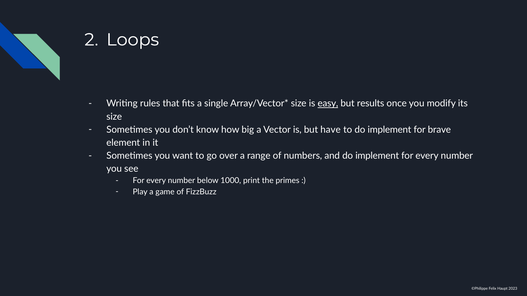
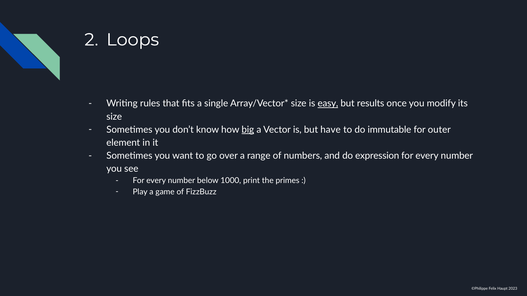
big underline: none -> present (248, 130)
to do implement: implement -> immutable (389, 130)
brave: brave -> outer (439, 130)
and do implement: implement -> expression (377, 156)
